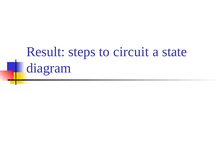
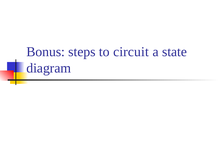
Result: Result -> Bonus (46, 52)
